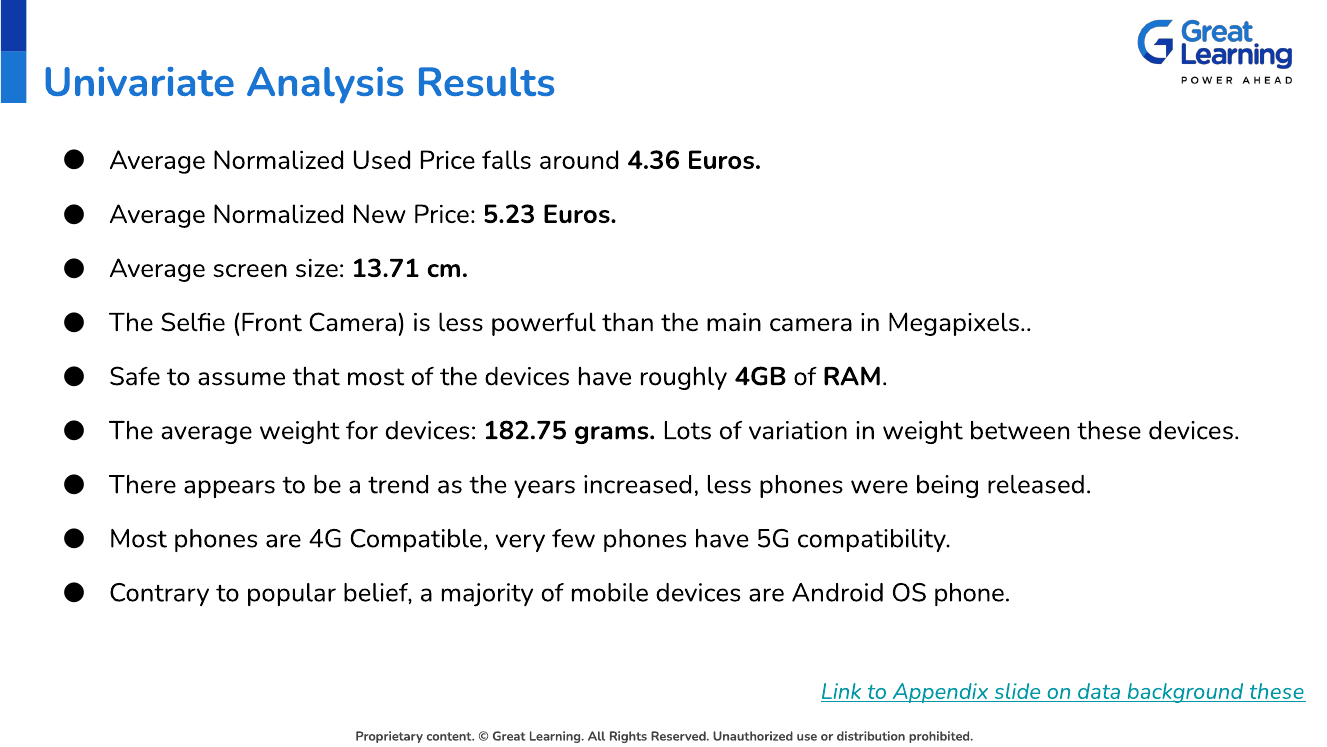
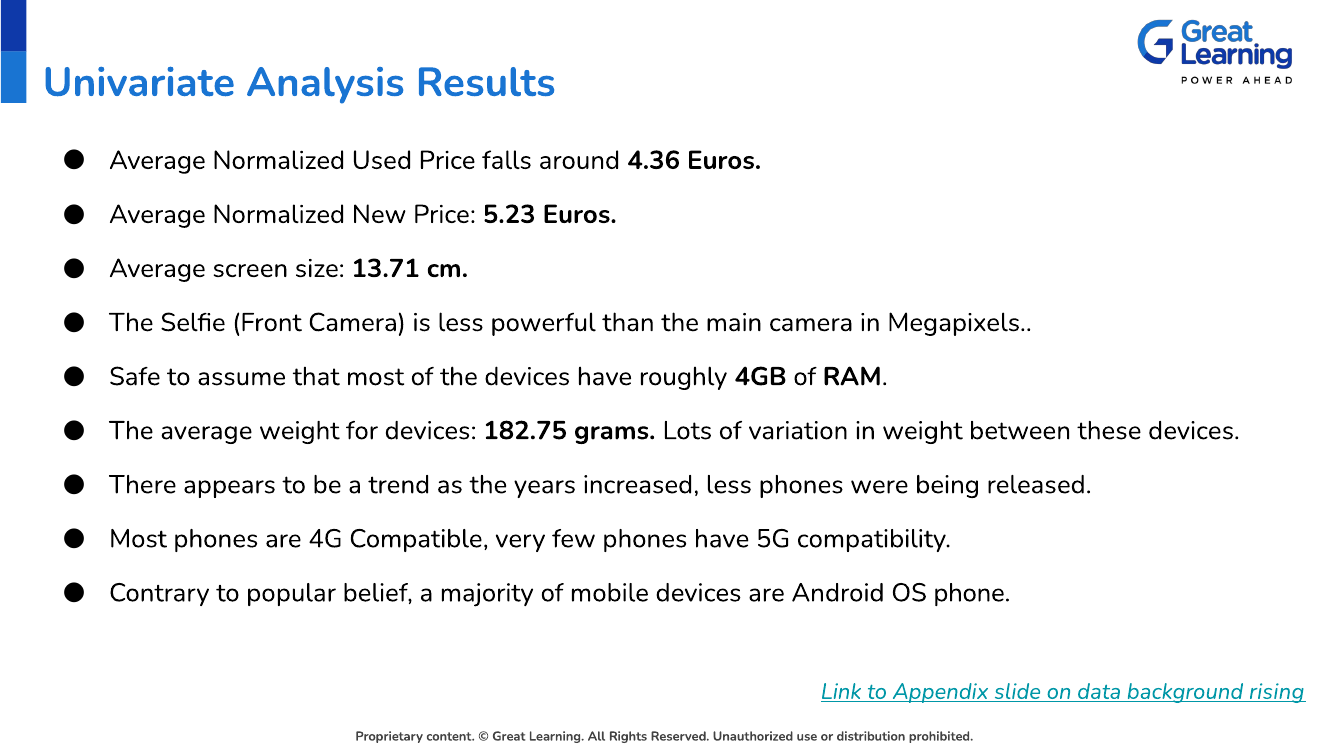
background these: these -> rising (1277, 691)
